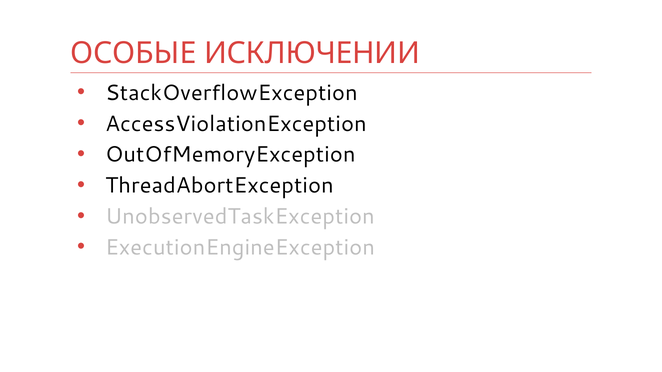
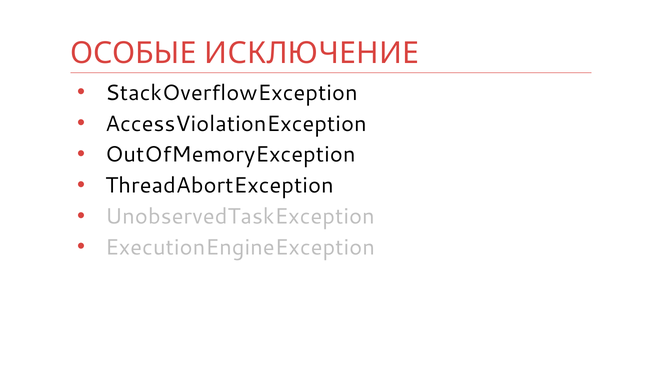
ИСКЛЮЧЕНИИ: ИСКЛЮЧЕНИИ -> ИСКЛЮЧЕНИЕ (312, 53)
